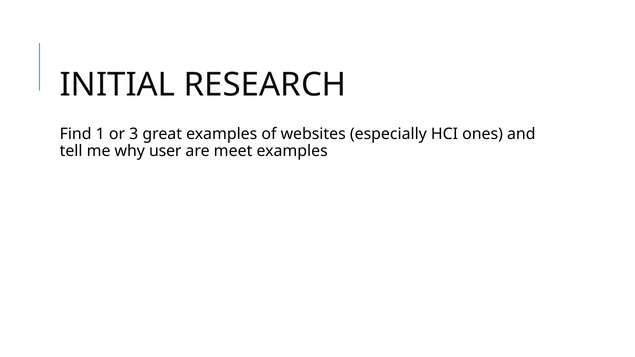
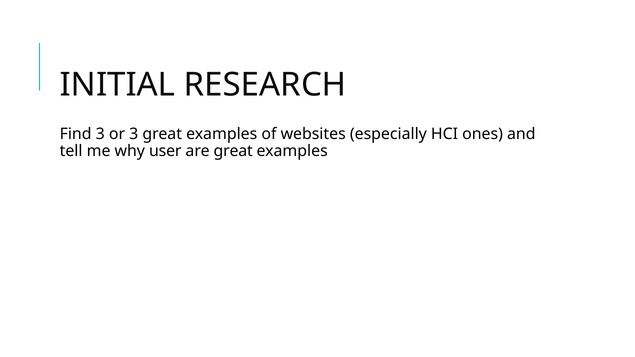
Find 1: 1 -> 3 (100, 134)
are meet: meet -> great (233, 151)
